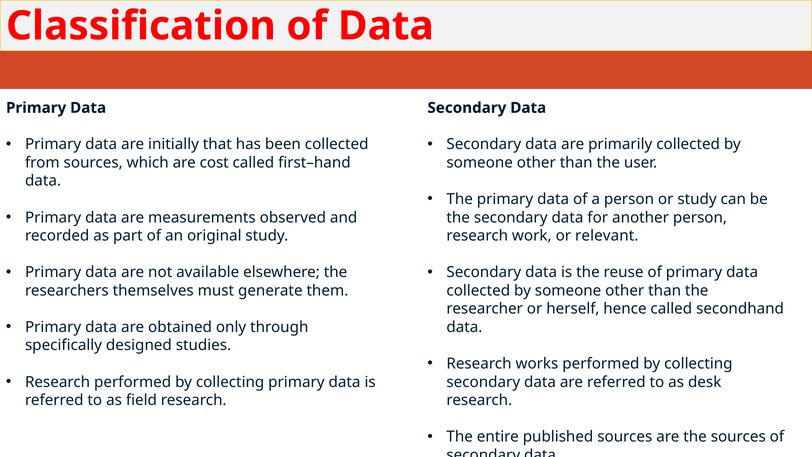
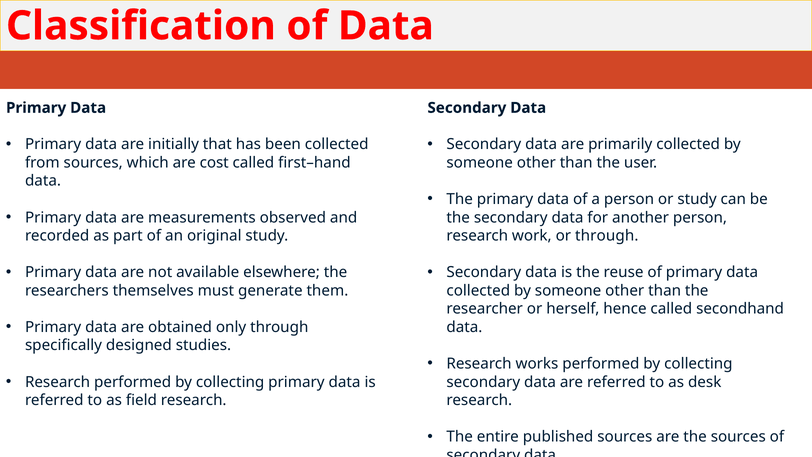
or relevant: relevant -> through (607, 236)
